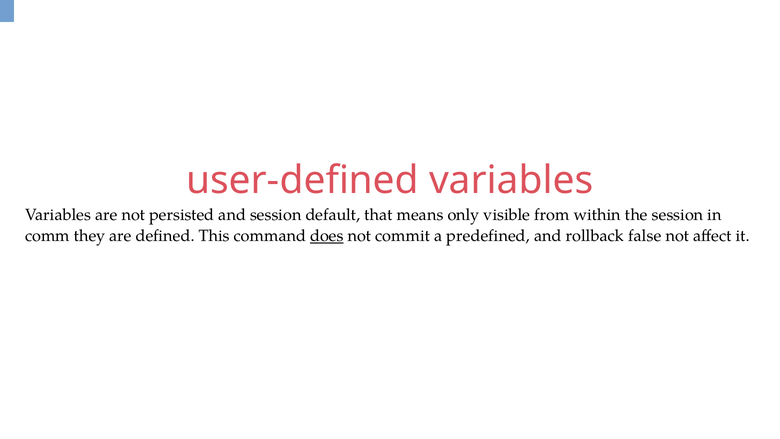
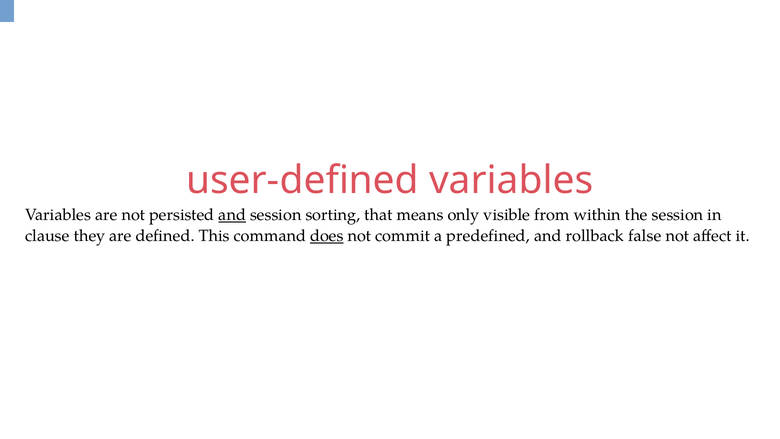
and underline: none -> present (232, 215)
default: default -> sorting (333, 215)
comm: comm -> clause (47, 236)
